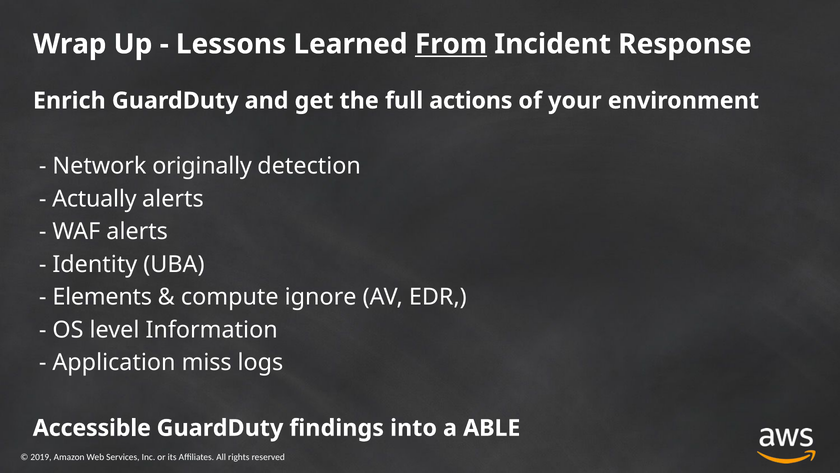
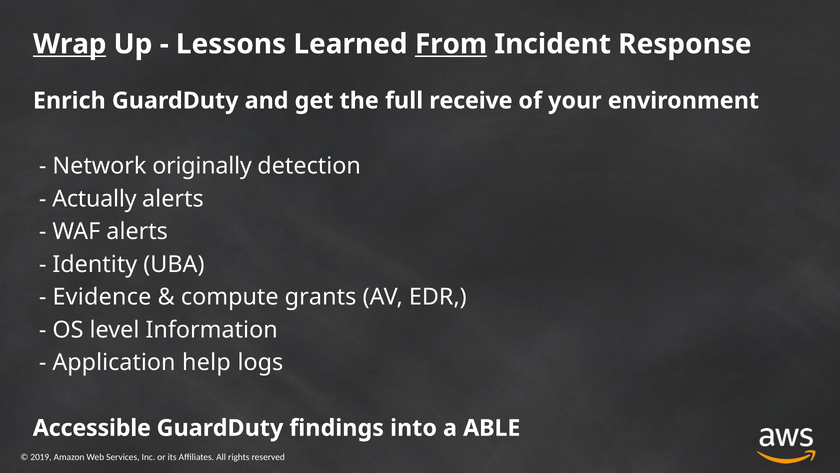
Wrap underline: none -> present (70, 44)
actions: actions -> receive (471, 101)
Elements: Elements -> Evidence (102, 297)
ignore: ignore -> grants (321, 297)
miss: miss -> help (206, 362)
